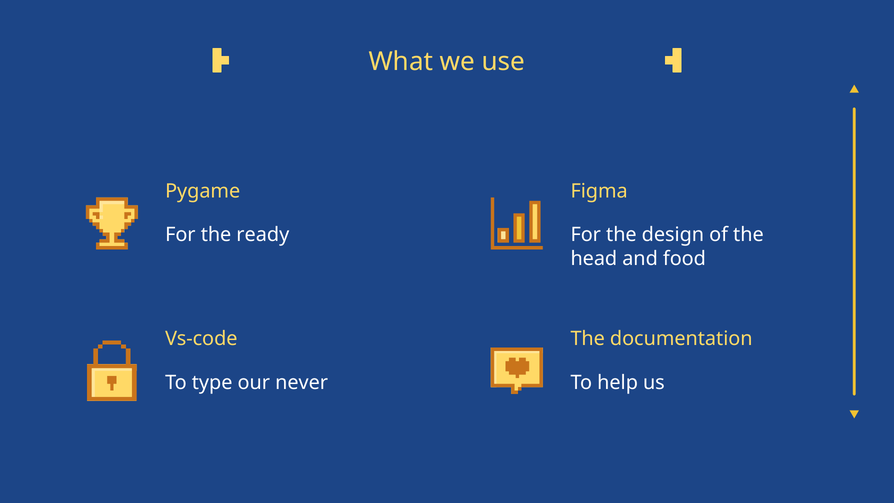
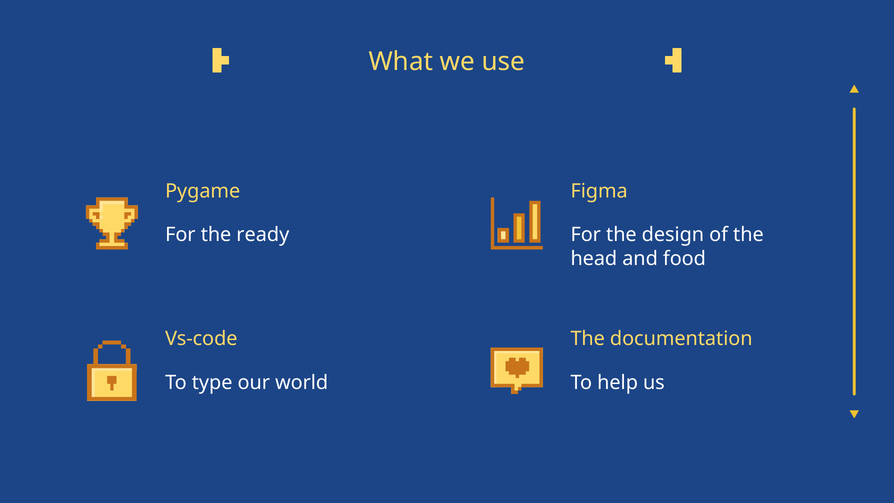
never: never -> world (302, 382)
